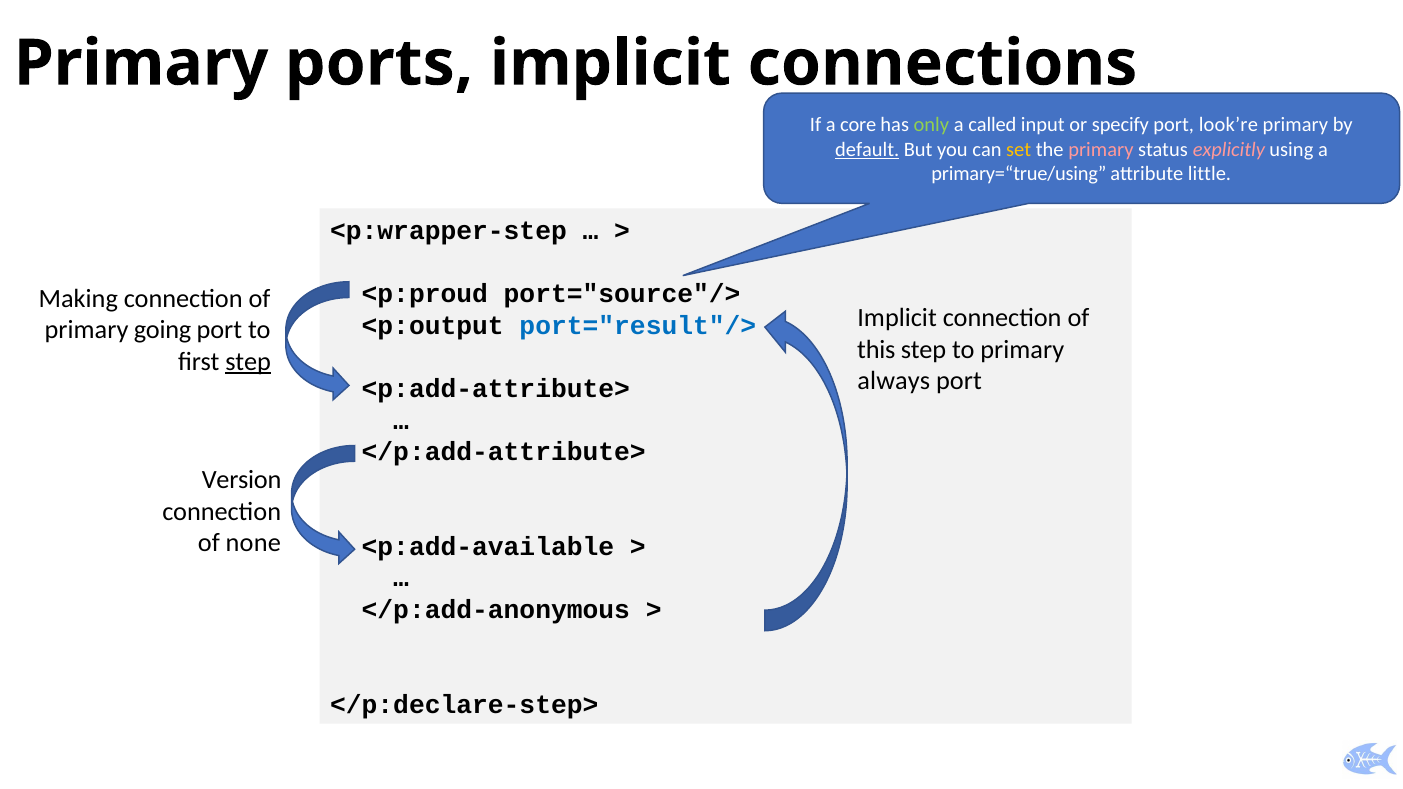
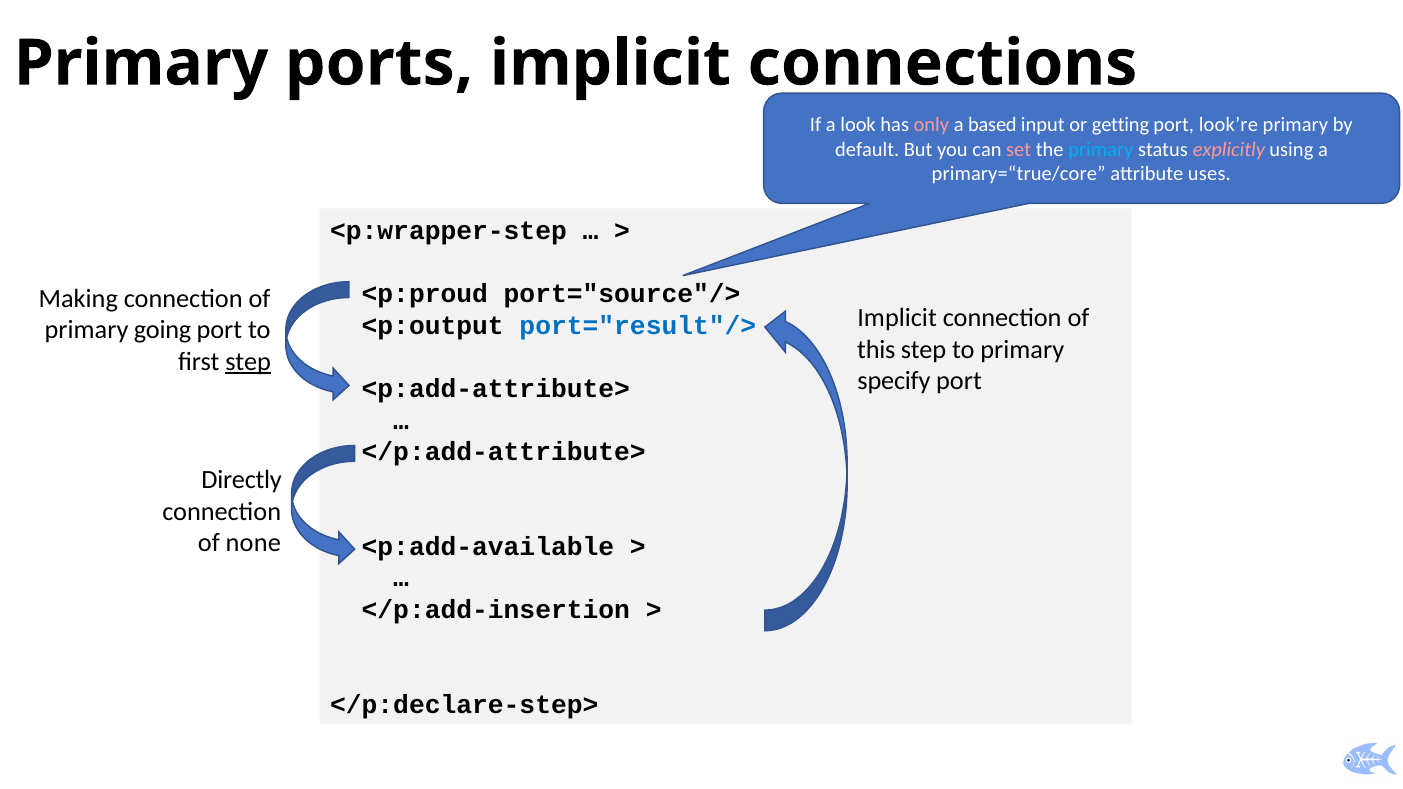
core: core -> look (858, 125)
only colour: light green -> pink (931, 125)
called: called -> based (992, 125)
specify: specify -> getting (1120, 125)
default underline: present -> none (867, 150)
set colour: yellow -> pink (1019, 150)
primary colour: pink -> light blue (1101, 150)
primary=“true/using: primary=“true/using -> primary=“true/core (1019, 174)
little: little -> uses (1209, 174)
always: always -> specify (894, 381)
Version: Version -> Directly (242, 480)
</p:add-anonymous: </p:add-anonymous -> </p:add-insertion (496, 610)
